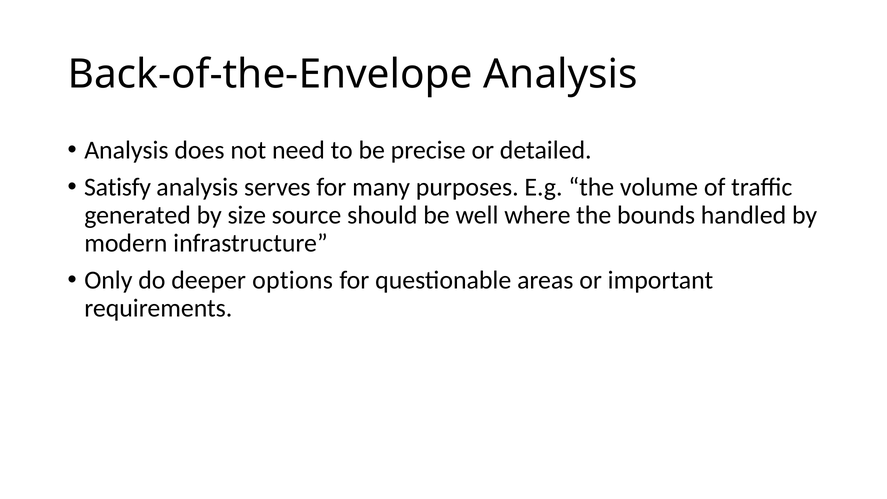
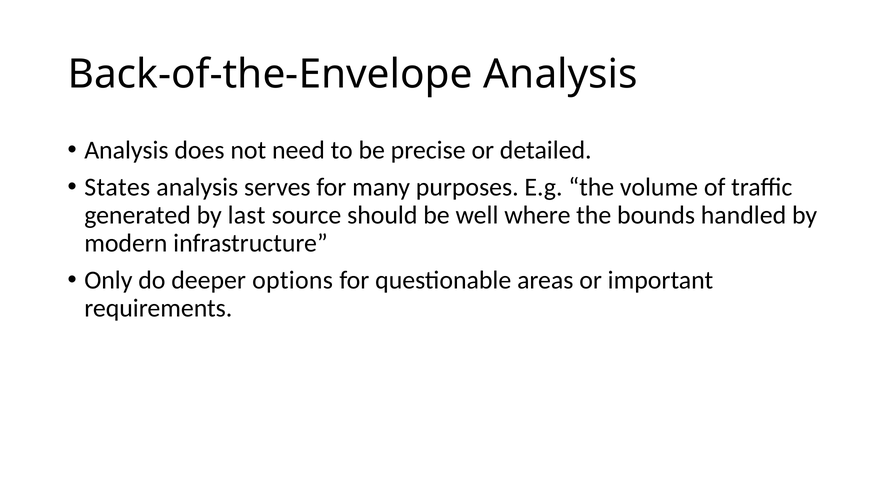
Satisfy: Satisfy -> States (117, 187)
size: size -> last (247, 215)
